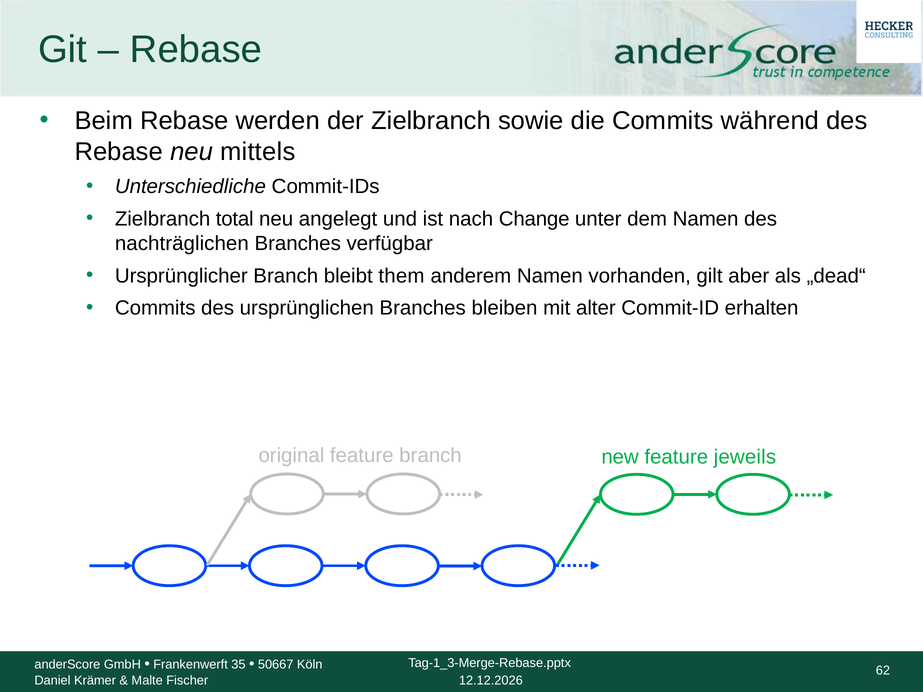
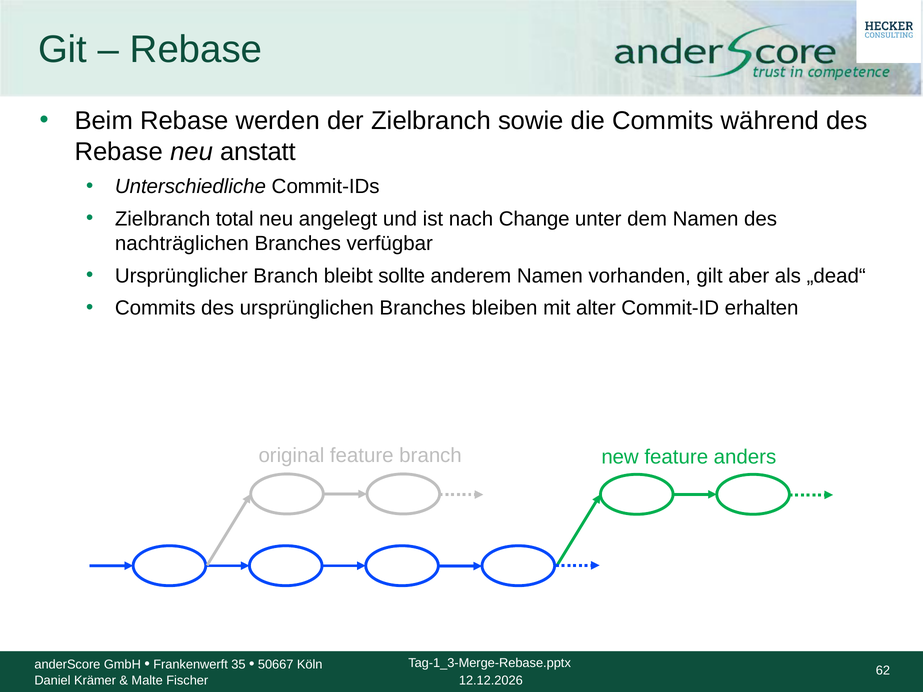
mittels: mittels -> anstatt (258, 152)
them: them -> sollte (402, 276)
jeweils: jeweils -> anders (745, 457)
